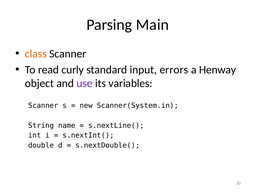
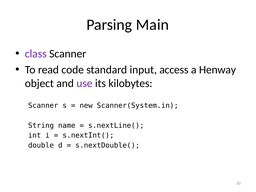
class colour: orange -> purple (36, 54)
curly: curly -> code (73, 70)
errors: errors -> access (174, 70)
variables: variables -> kilobytes (131, 83)
